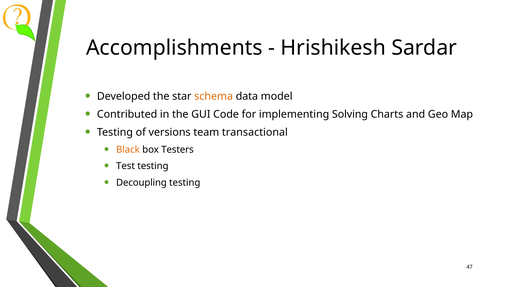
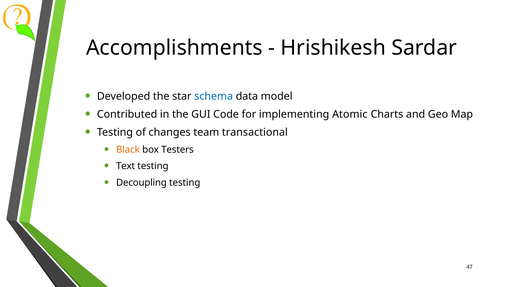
schema colour: orange -> blue (214, 96)
Solving: Solving -> Atomic (350, 114)
versions: versions -> changes (170, 132)
Test: Test -> Text (126, 166)
